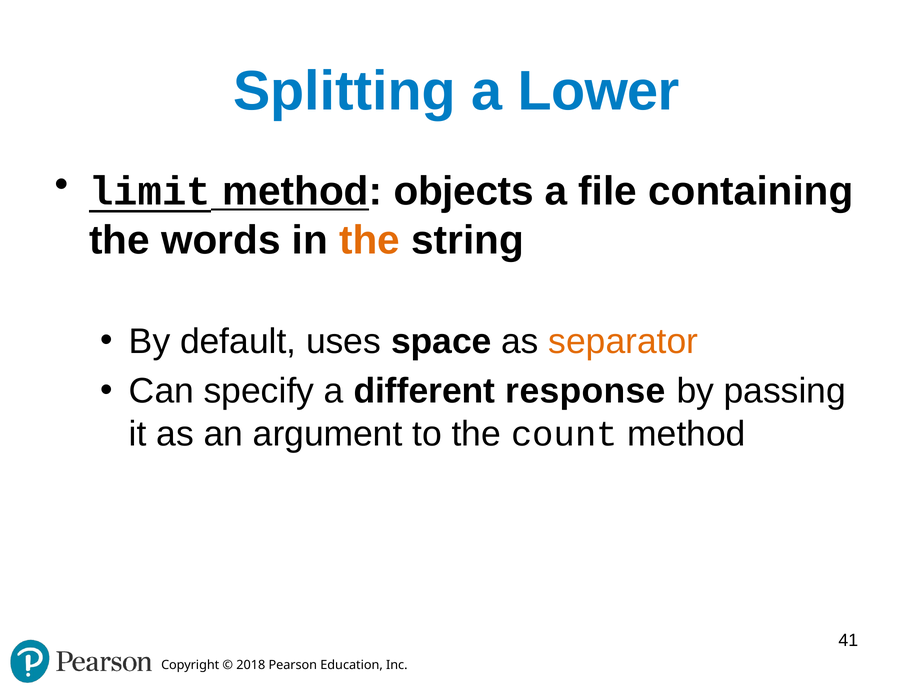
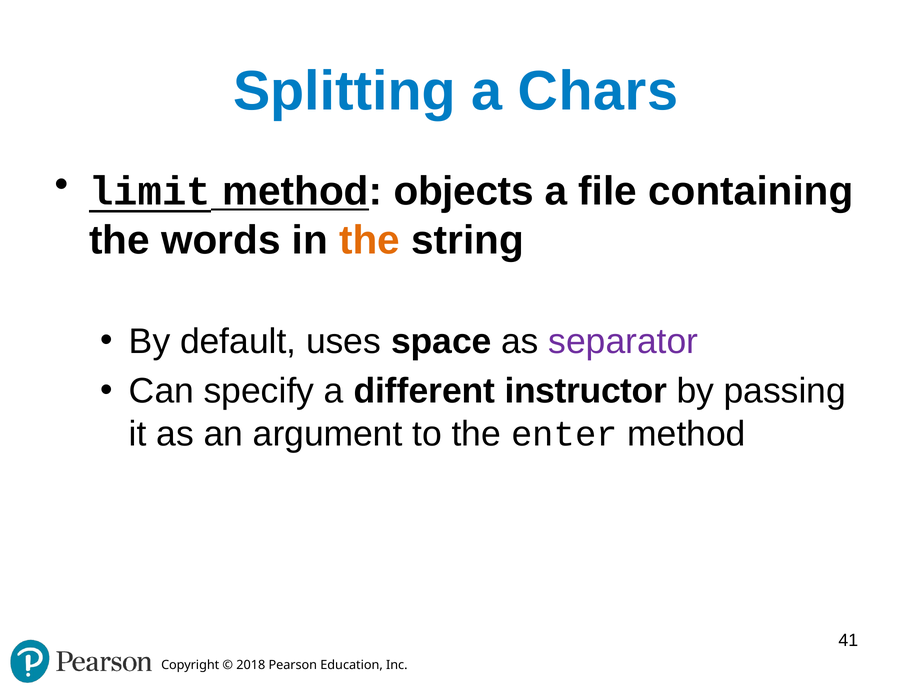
Lower: Lower -> Chars (598, 91)
separator colour: orange -> purple (623, 341)
response: response -> instructor (586, 391)
count: count -> enter (564, 434)
